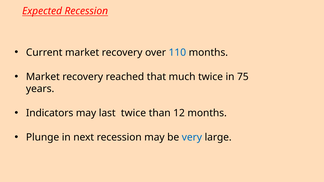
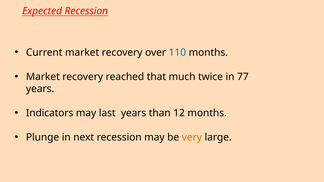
75: 75 -> 77 (243, 77)
last twice: twice -> years (134, 113)
very colour: blue -> orange (192, 138)
